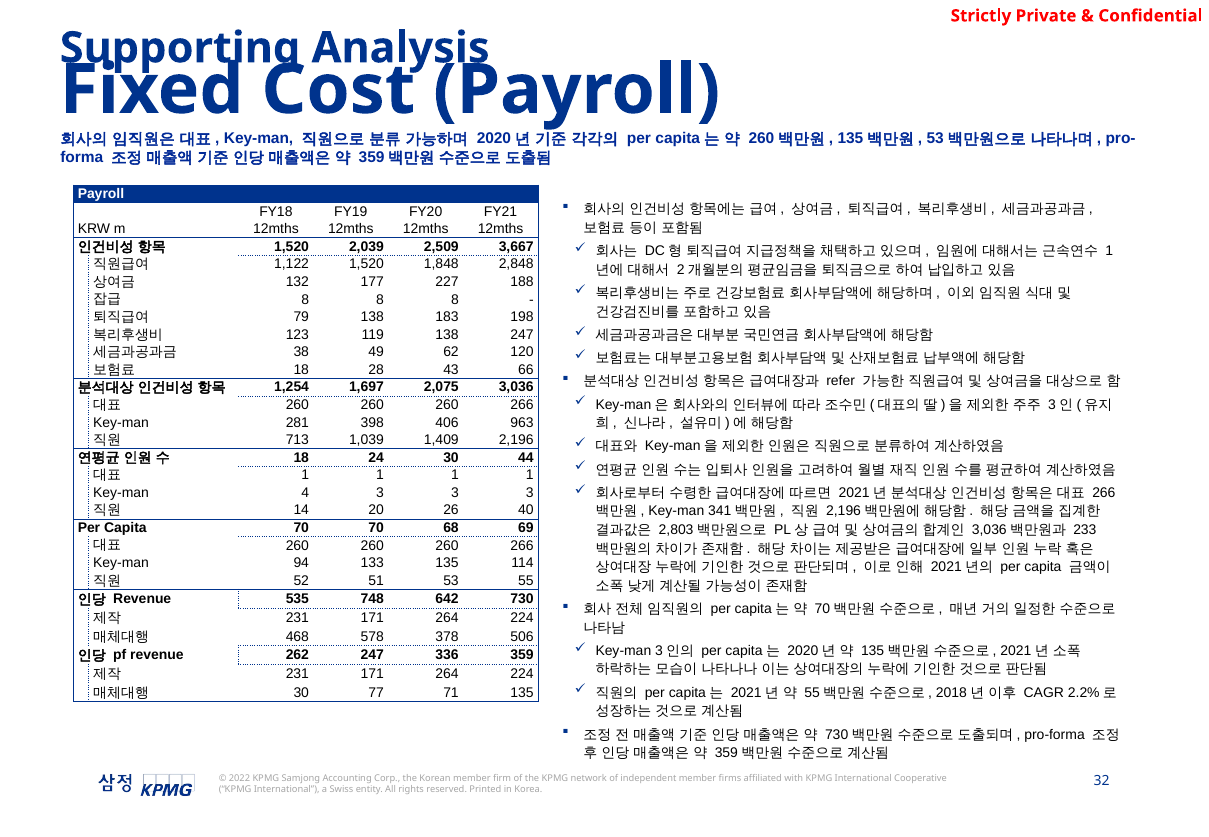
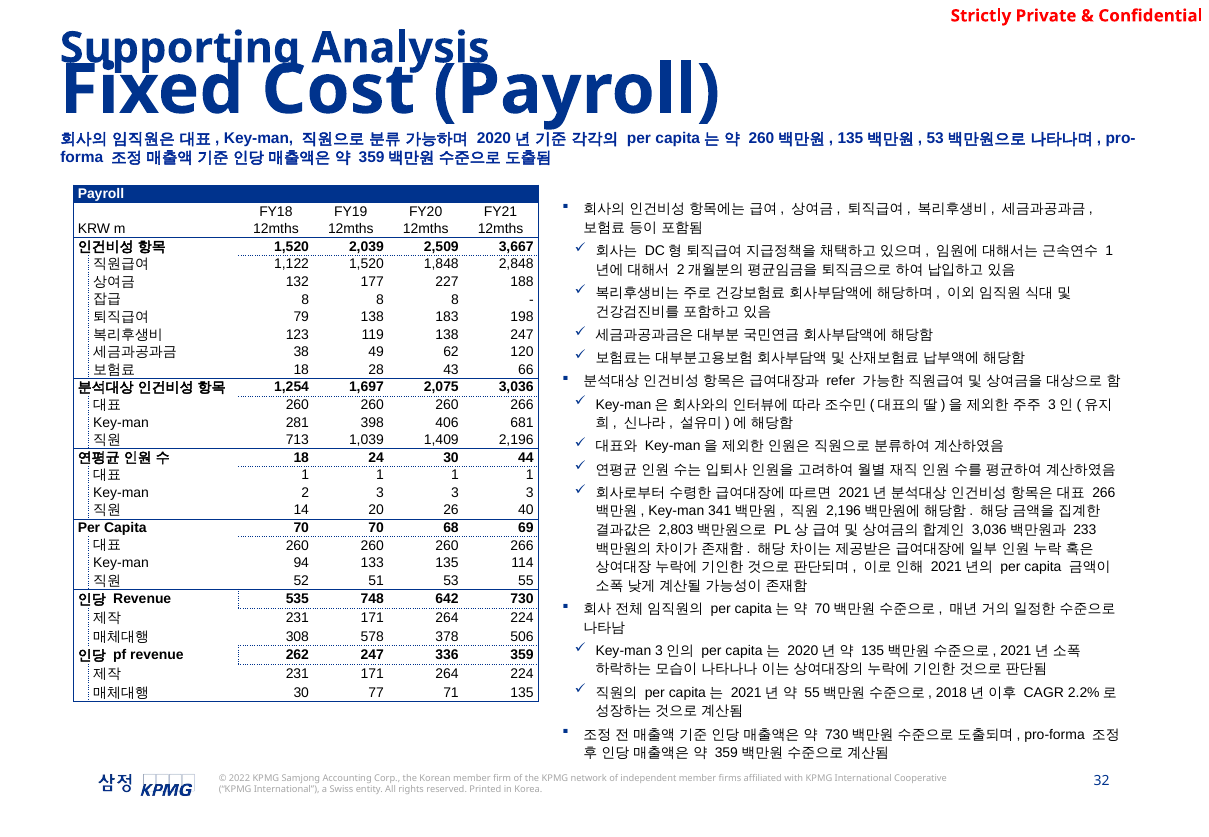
963: 963 -> 681 (522, 422)
4: 4 -> 2 (305, 493)
468: 468 -> 308 (297, 637)
